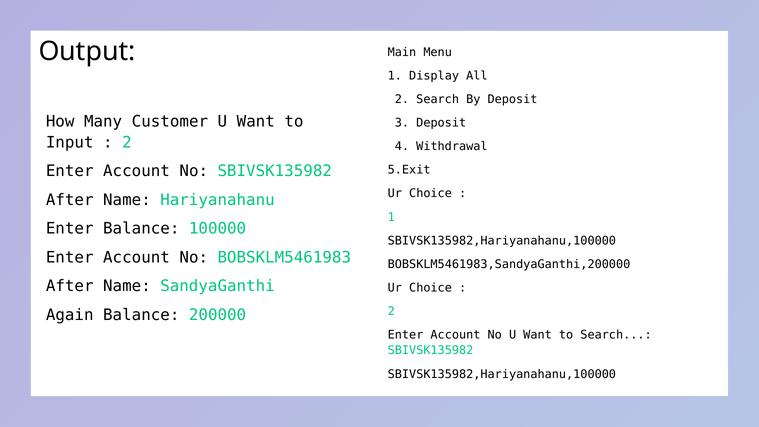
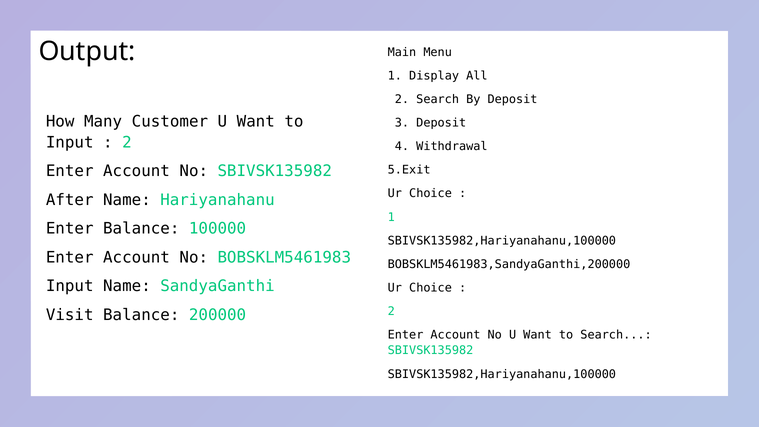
After: After -> Input (70, 286)
Again: Again -> Visit (70, 315)
